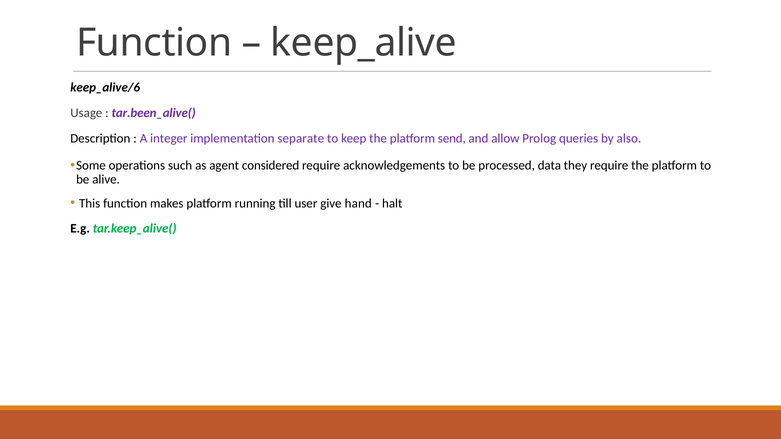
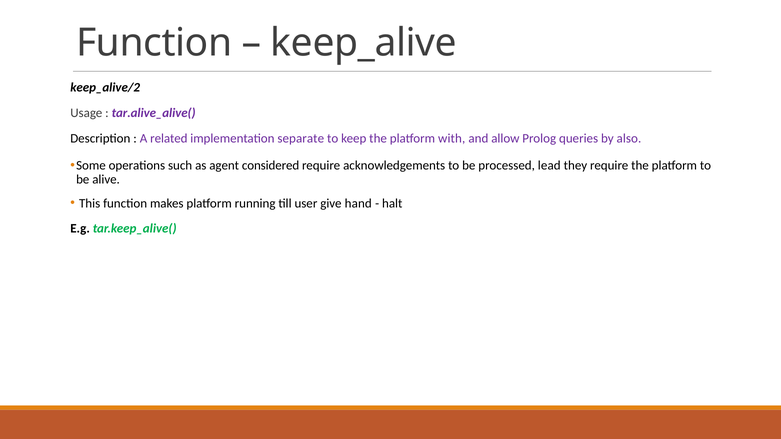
keep_alive/6: keep_alive/6 -> keep_alive/2 (105, 88)
tar.been_alive(: tar.been_alive( -> tar.alive_alive( (154, 113)
integer: integer -> related (169, 139)
send: send -> with (452, 139)
data: data -> lead (549, 166)
